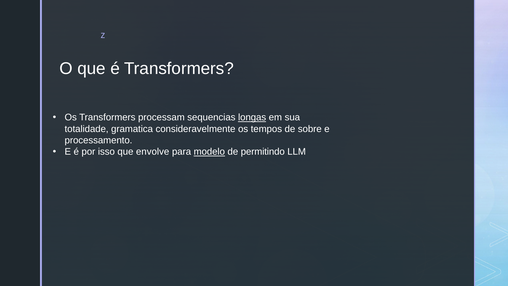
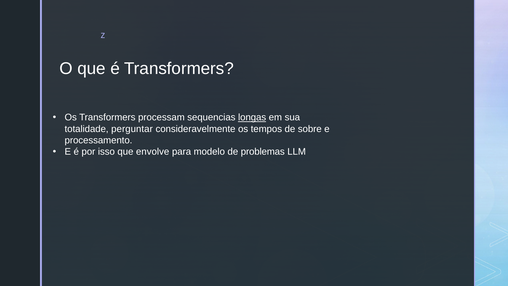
gramatica: gramatica -> perguntar (132, 129)
modelo underline: present -> none (209, 152)
permitindo: permitindo -> problemas (263, 152)
